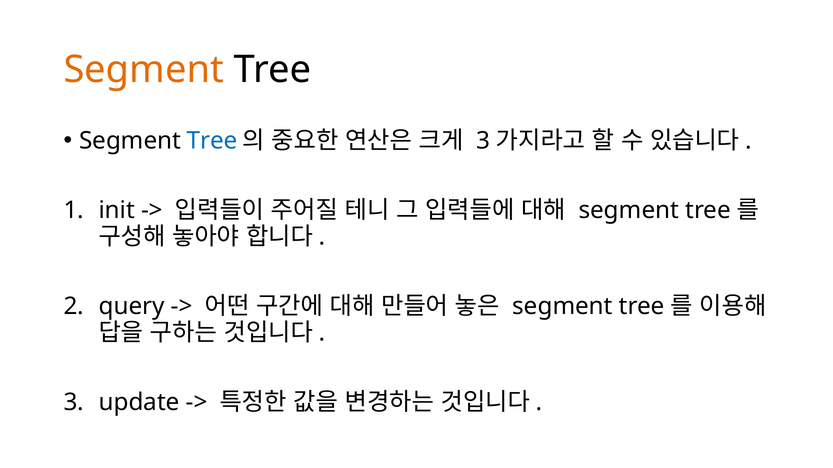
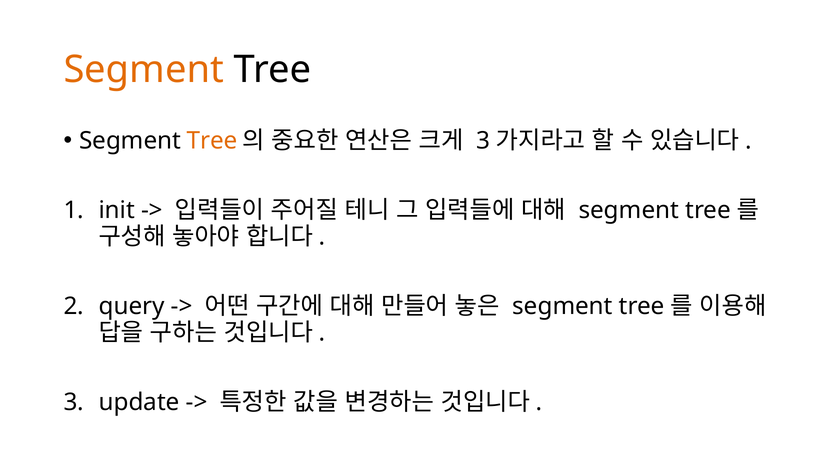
Tree colour: blue -> orange (212, 141)
